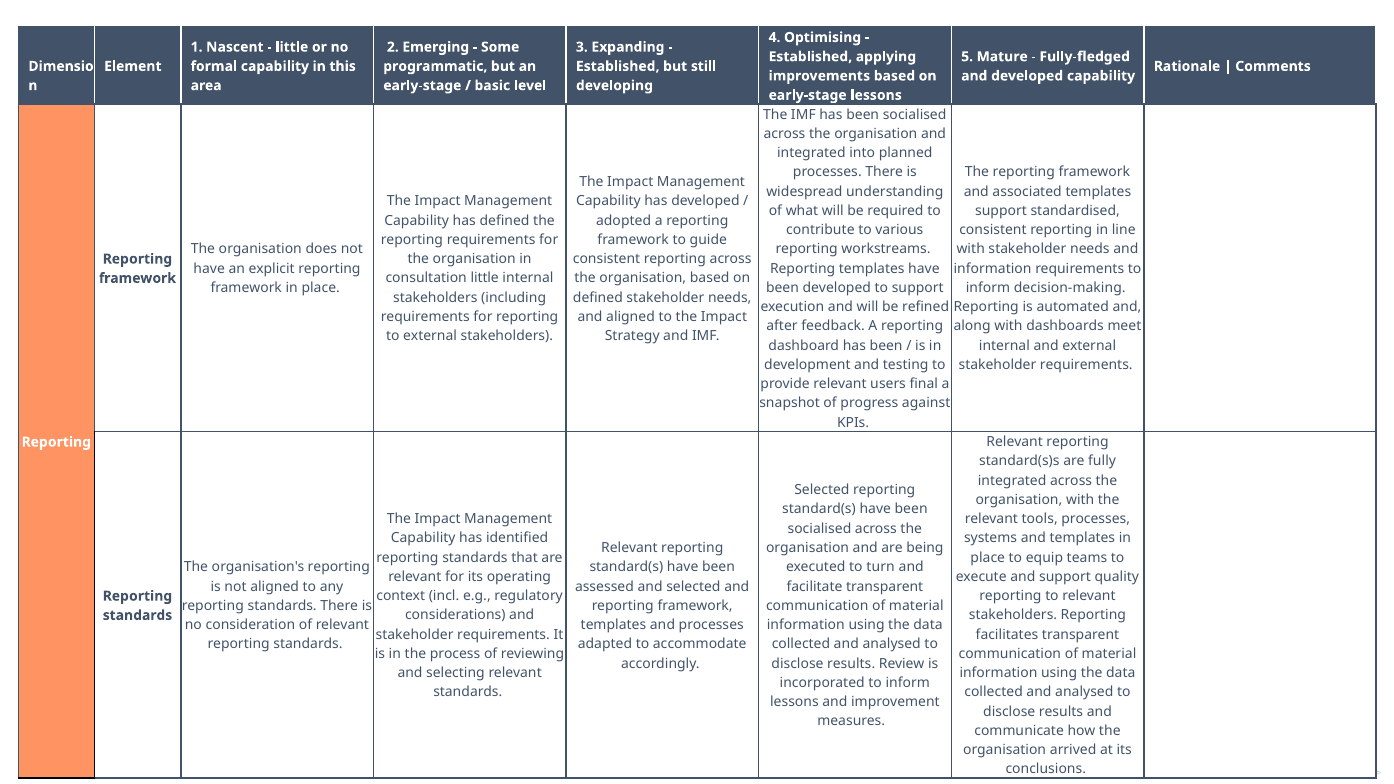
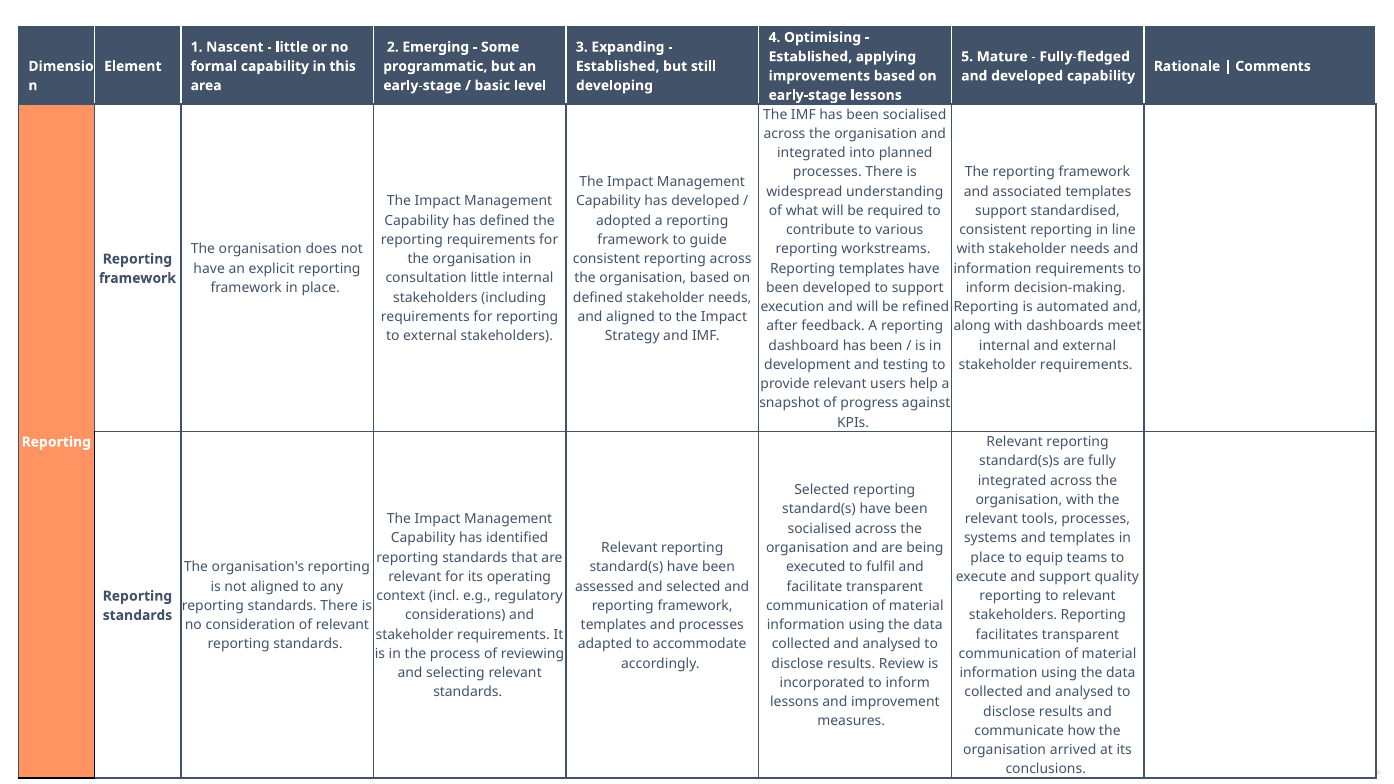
final: final -> help (924, 384)
turn: turn -> fulfil (881, 567)
